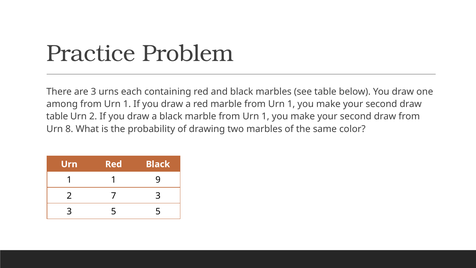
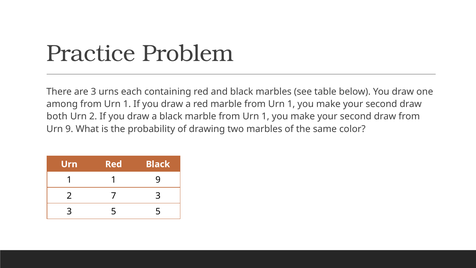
table: table -> both (57, 116)
Urn 8: 8 -> 9 (69, 129)
